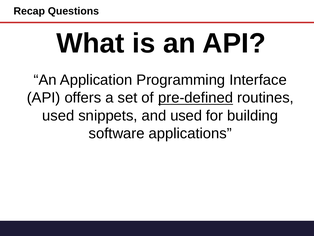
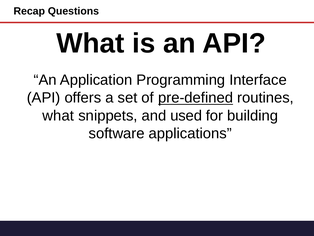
used: used -> what (58, 115)
